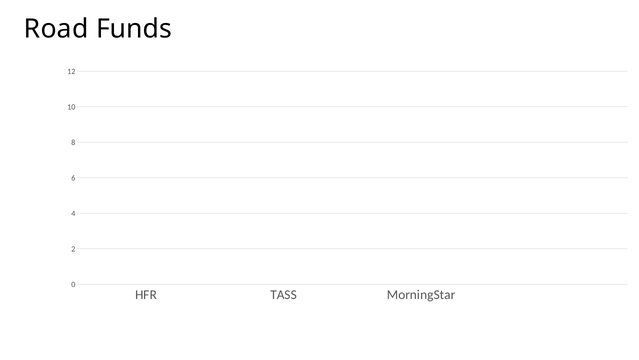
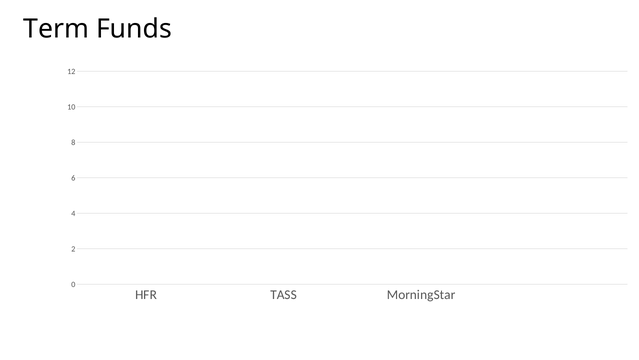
Road: Road -> Term (56, 29)
